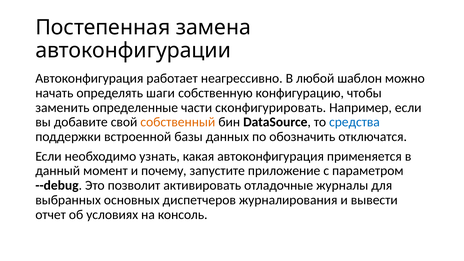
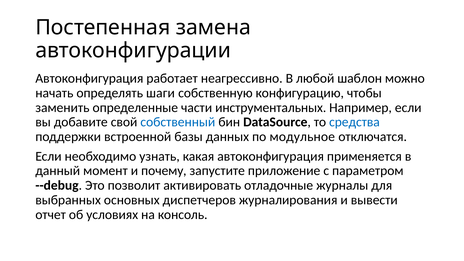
сконфигурировать: сконфигурировать -> инструментальных (271, 108)
собственный colour: orange -> blue (178, 122)
обозначить: обозначить -> модульное (302, 137)
